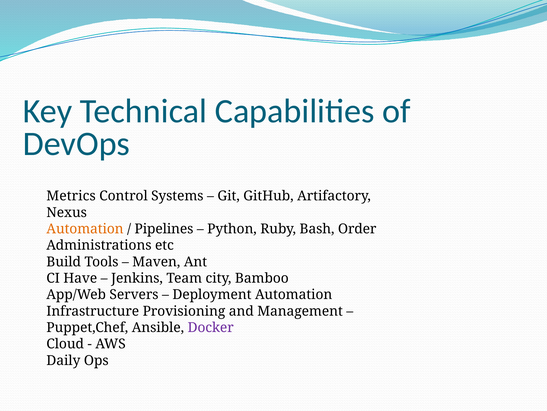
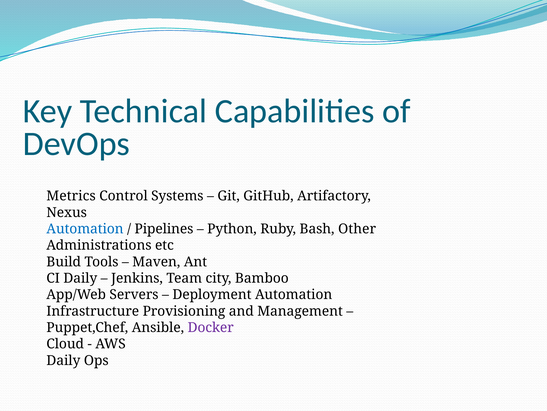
Automation colour: orange -> blue (85, 229)
Order: Order -> Other (357, 229)
CI Have: Have -> Daily (80, 278)
